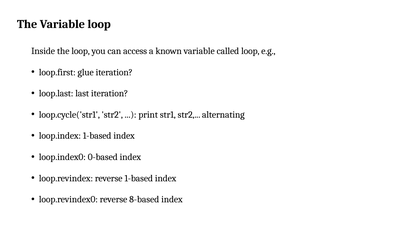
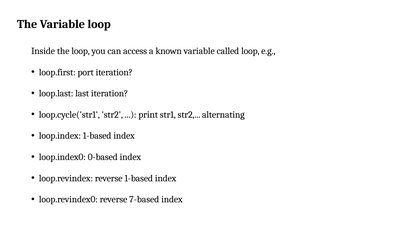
glue: glue -> port (86, 72)
8-based: 8-based -> 7-based (144, 199)
